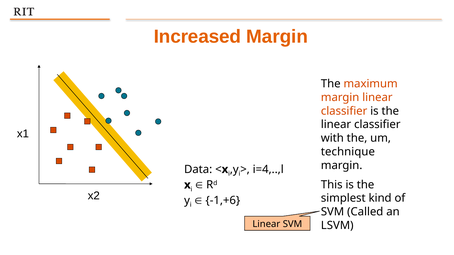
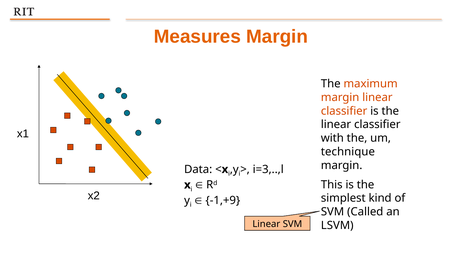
Increased: Increased -> Measures (197, 37)
i=4,..,l: i=4,..,l -> i=3,..,l (268, 170)
-1,+6: -1,+6 -> -1,+9 (223, 201)
